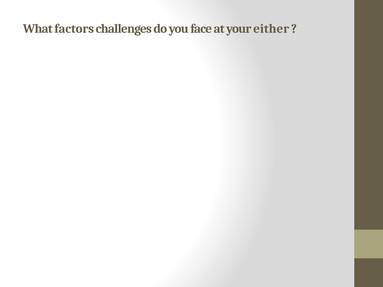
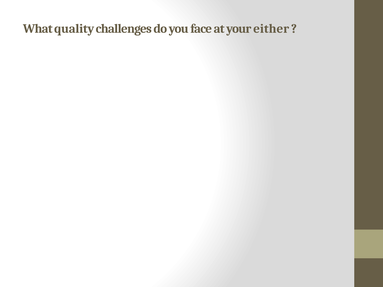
factors: factors -> quality (74, 29)
